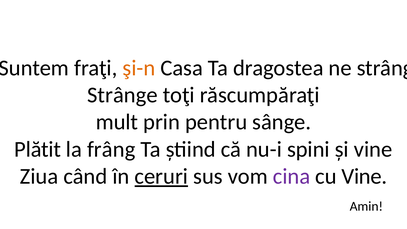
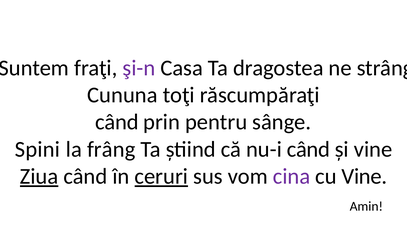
şi-n colour: orange -> purple (139, 68)
Strânge: Strânge -> Cununa (122, 95)
mult: mult -> când (117, 122)
Plătit: Plătit -> Spini (37, 149)
nu-i spini: spini -> când (308, 149)
Ziua underline: none -> present (39, 176)
